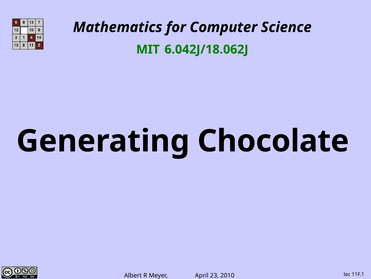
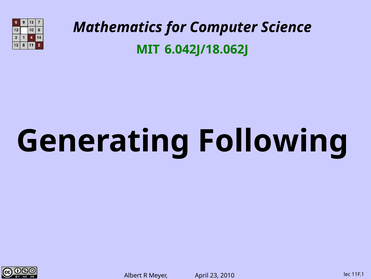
Chocolate: Chocolate -> Following (273, 141)
